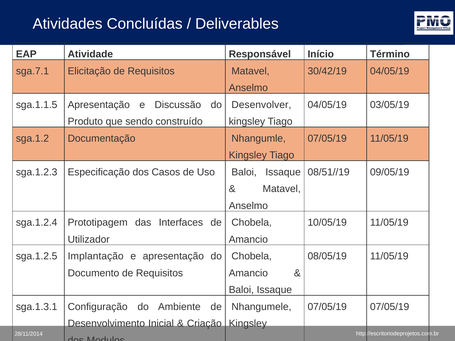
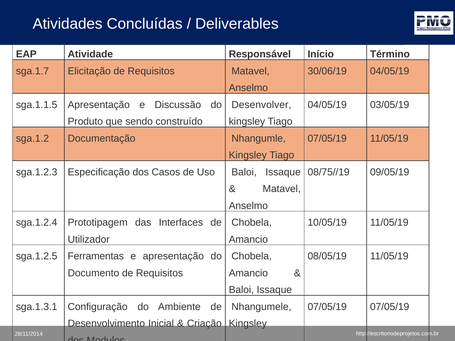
sga.7.1: sga.7.1 -> sga.1.7 (32, 71)
30/42/19: 30/42/19 -> 30/06/19 (327, 71)
08/51//19: 08/51//19 -> 08/75//19 (329, 172)
Implantação: Implantação -> Ferramentas (96, 256)
